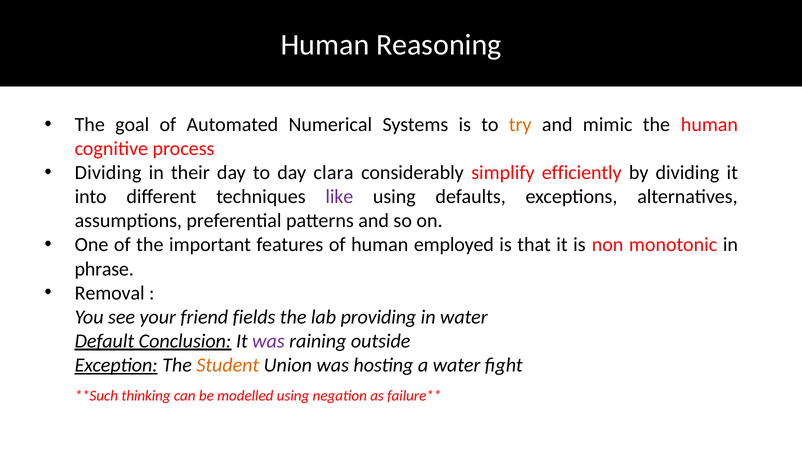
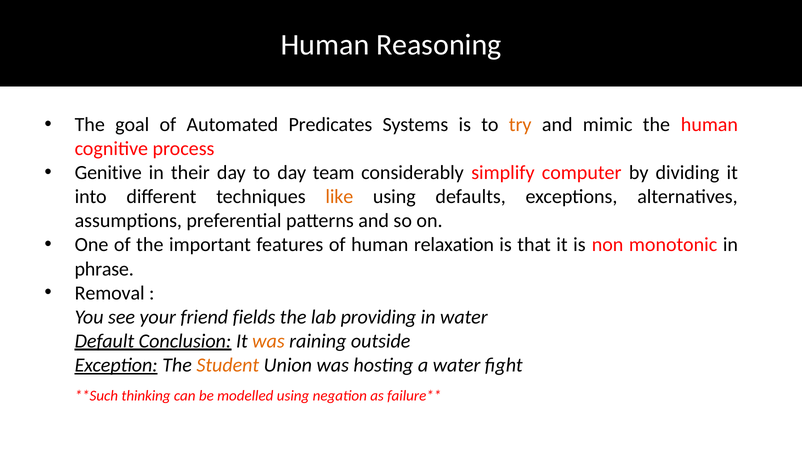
Numerical: Numerical -> Predicates (330, 125)
Dividing: Dividing -> Genitive (108, 173)
clara: clara -> team (334, 173)
efficiently: efficiently -> computer (582, 173)
like colour: purple -> orange (339, 197)
employed: employed -> relaxation (454, 245)
was colour: purple -> orange (268, 341)
